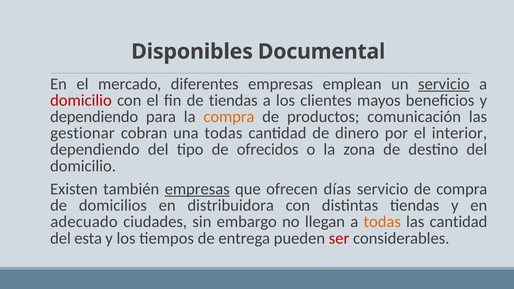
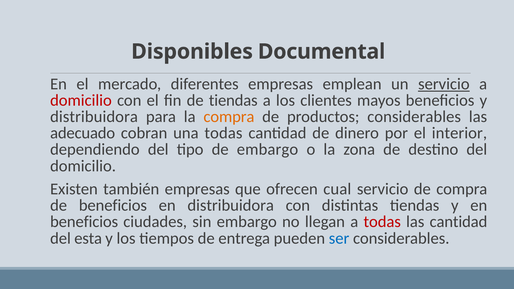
dependiendo: dependiendo -> distribuidora (94, 117)
productos comunicación: comunicación -> considerables (414, 117)
gestionar: gestionar -> adecuado (83, 133)
de ofrecidos: ofrecidos -> embargo (267, 150)
empresas underline: present -> none (197, 189)
días: días -> cual (337, 189)
de domicilios: domicilios -> beneficios (113, 205)
adecuado: adecuado -> beneficios (84, 222)
todas colour: orange -> red (382, 222)
ser colour: red -> blue (339, 238)
